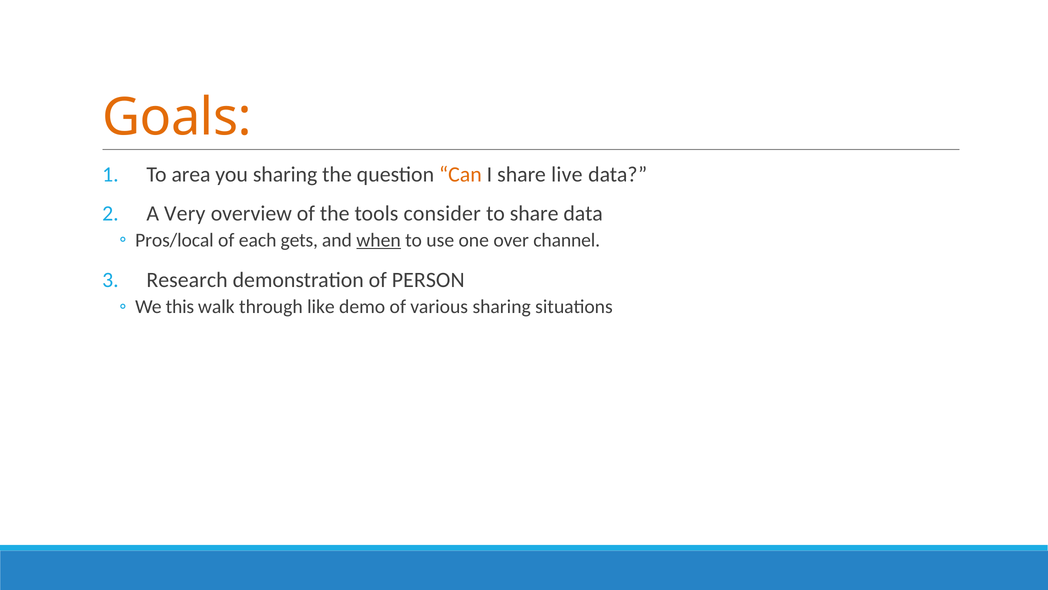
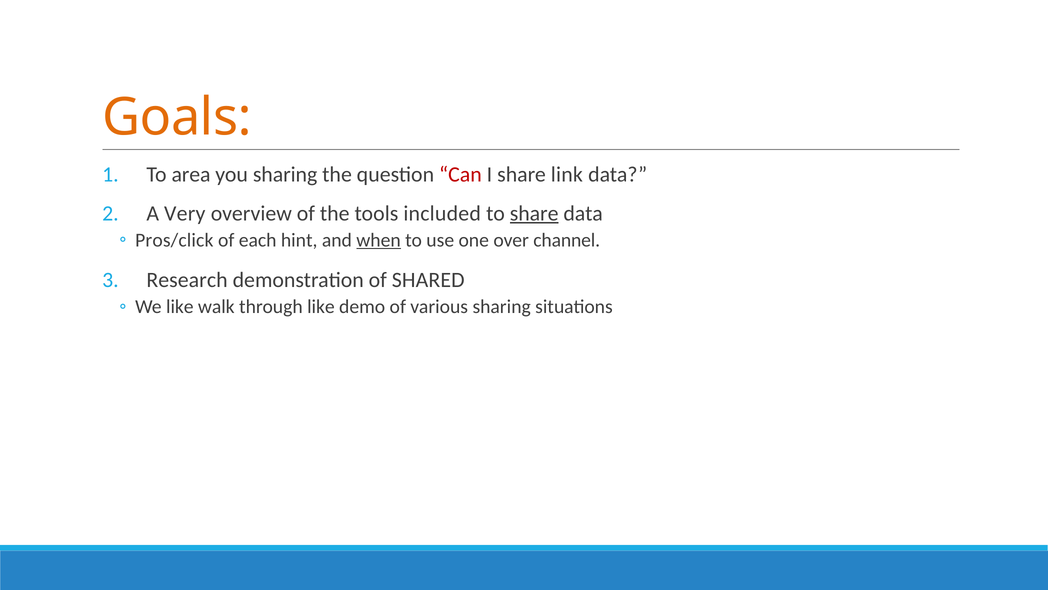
Can colour: orange -> red (460, 174)
live: live -> link (567, 174)
consider: consider -> included (442, 213)
share underline: none -> present (534, 213)
Pros/local: Pros/local -> Pros/click (174, 240)
gets: gets -> hint (299, 240)
PERSON: PERSON -> SHARED (428, 280)
We this: this -> like (180, 307)
